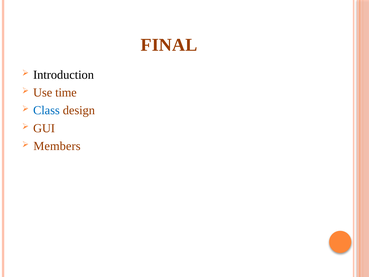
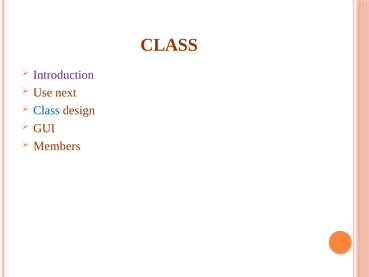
FINAL: FINAL -> CLASS (169, 45)
Introduction colour: black -> purple (64, 75)
time: time -> next (66, 92)
